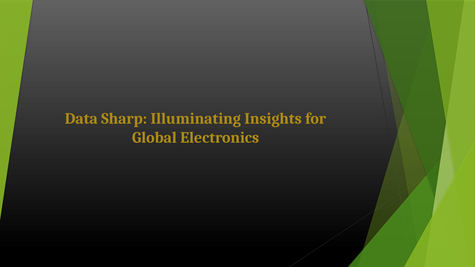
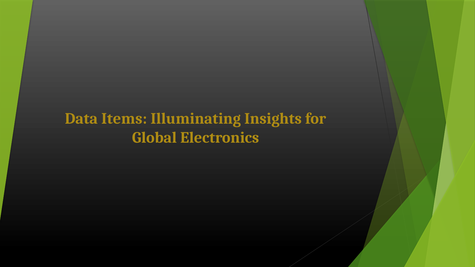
Sharp: Sharp -> Items (124, 119)
